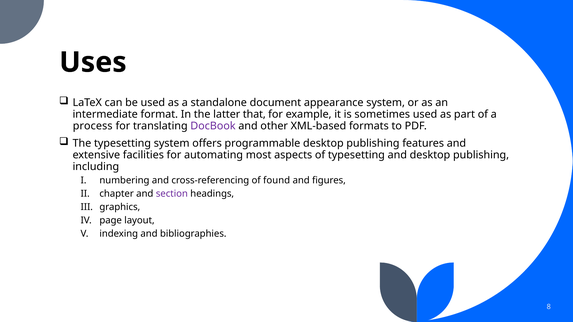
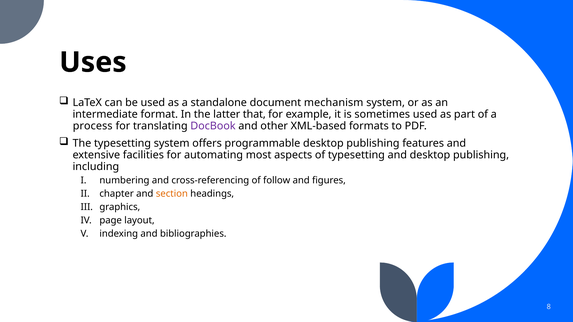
appearance: appearance -> mechanism (334, 103)
found: found -> follow (277, 181)
section colour: purple -> orange (172, 194)
